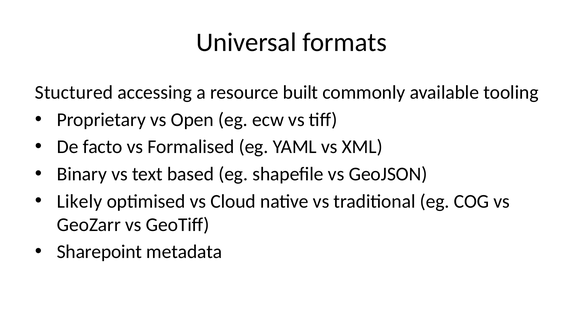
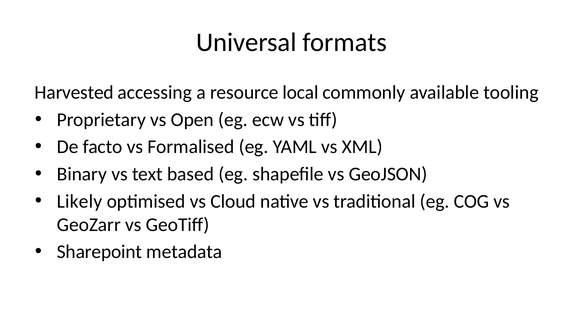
Stuctured: Stuctured -> Harvested (74, 92)
built: built -> local (301, 92)
